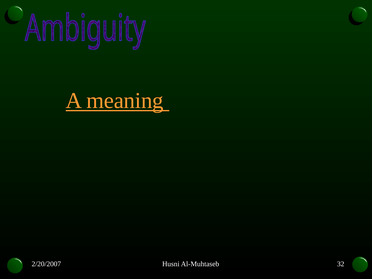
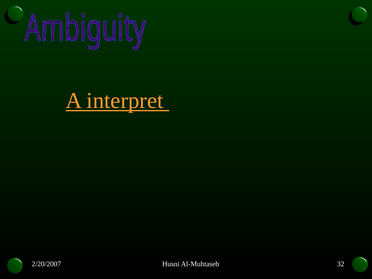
meaning: meaning -> interpret (125, 101)
